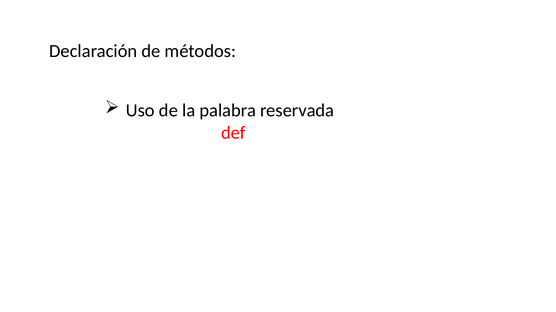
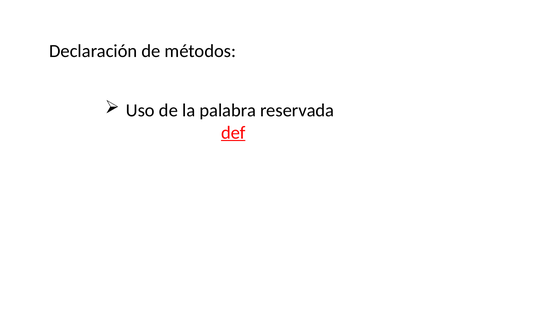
def underline: none -> present (233, 133)
